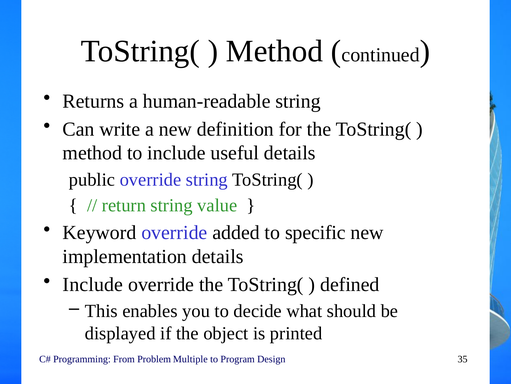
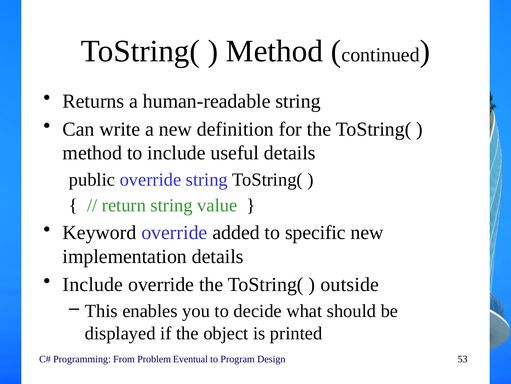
defined: defined -> outside (350, 284)
Multiple: Multiple -> Eventual (190, 358)
35: 35 -> 53 (463, 358)
